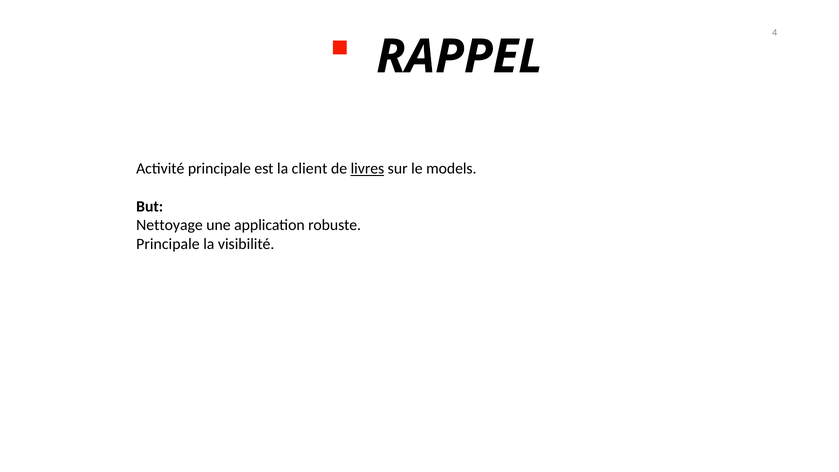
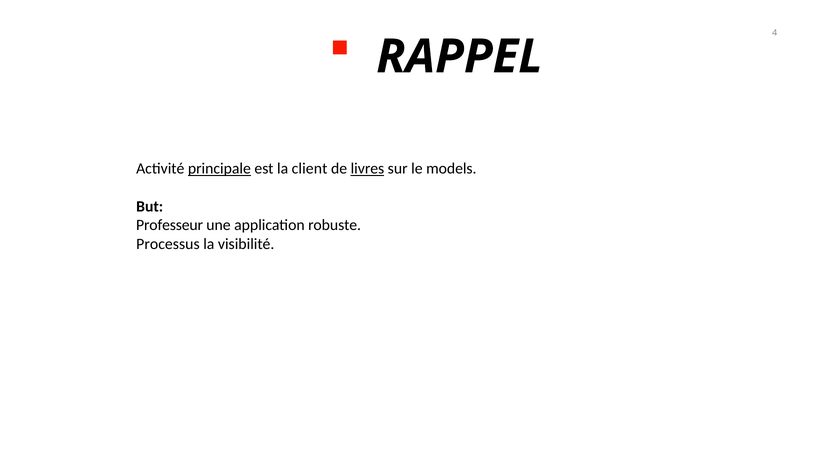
principale underline: none -> present (219, 169)
Nettoyage: Nettoyage -> Professeur (170, 225)
Principale: Principale -> Processus (168, 244)
